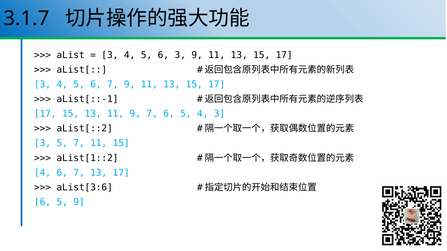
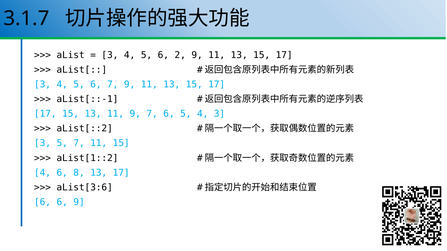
6 3: 3 -> 2 (180, 55)
4 6 7: 7 -> 8 (79, 173)
5: 5 -> 6 (62, 202)
